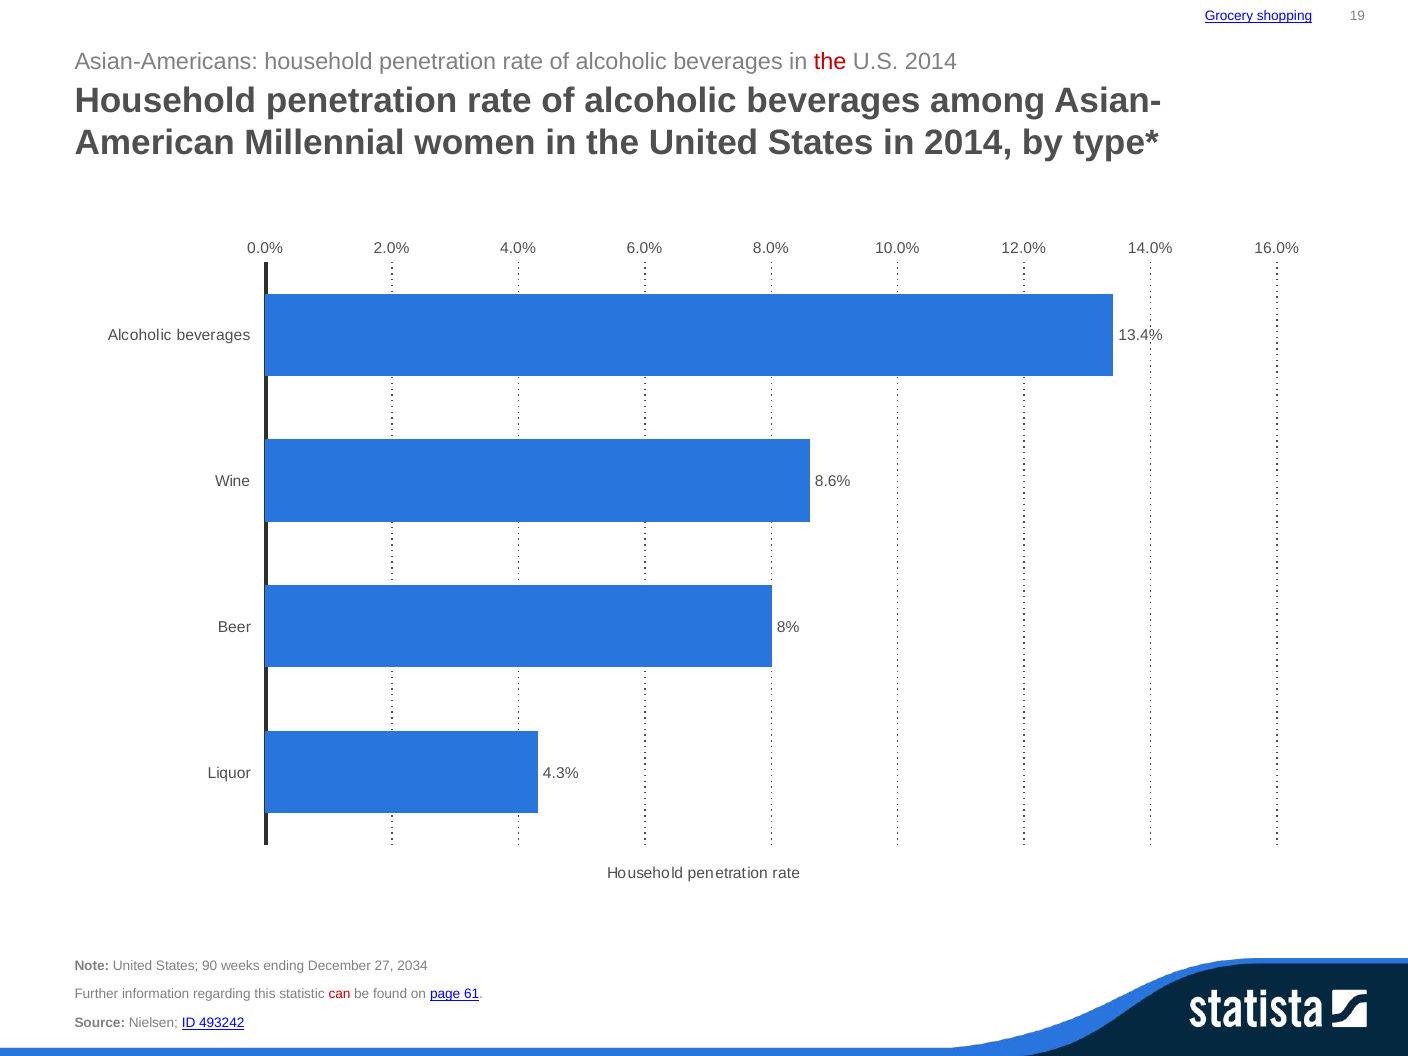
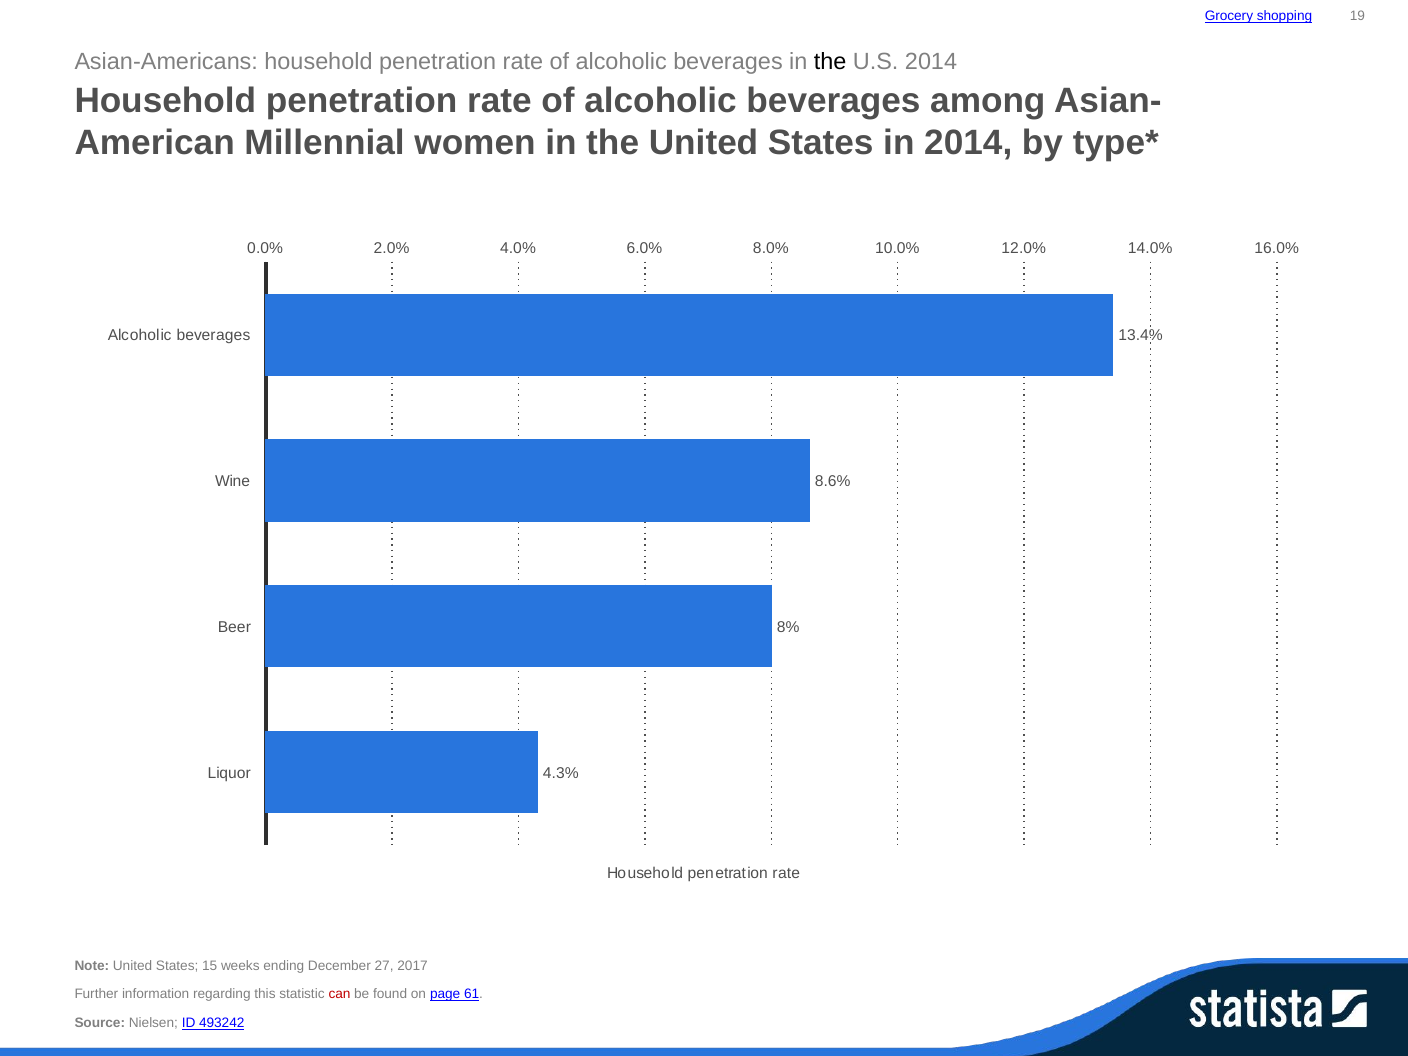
the colour: red -> black (830, 62)
90: 90 -> 15 (210, 966)
2034: 2034 -> 2017 (413, 966)
